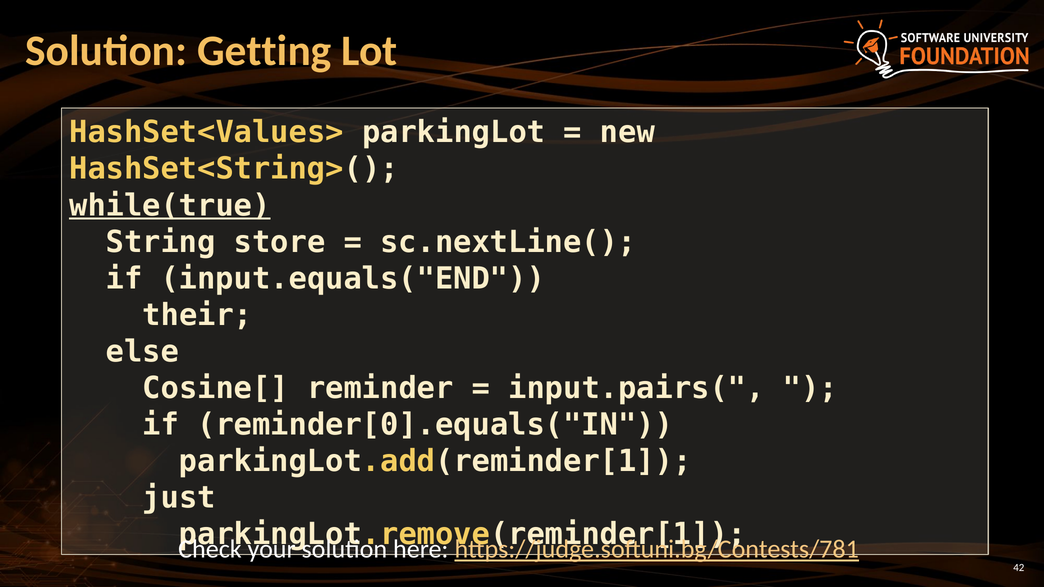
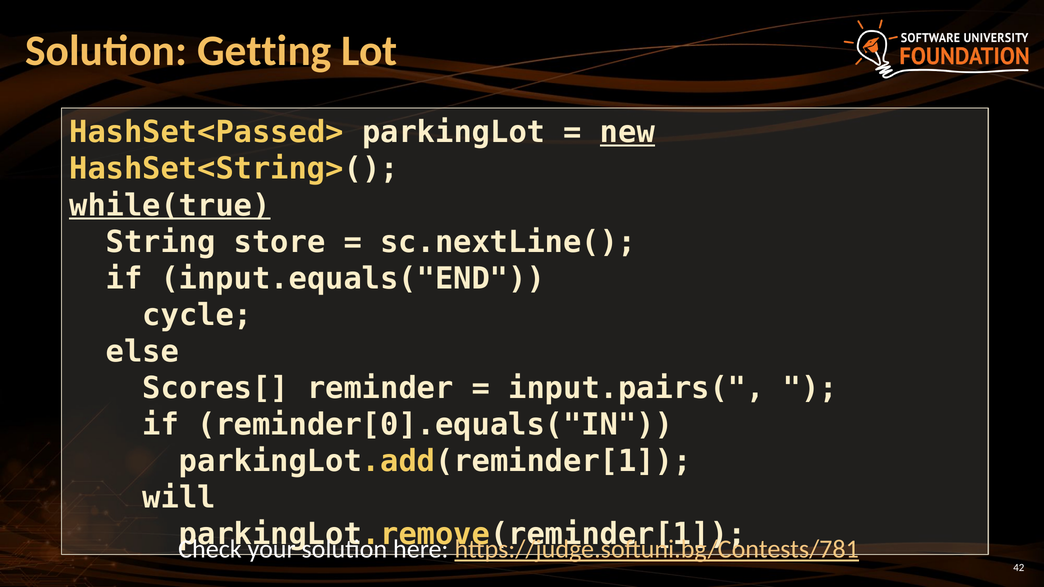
HashSet<Values>: HashSet<Values> -> HashSet<Passed> (206, 132)
new underline: none -> present (627, 132)
their: their -> cycle (197, 315)
Cosine[: Cosine[ -> Scores[ (216, 388)
just: just -> will (179, 498)
